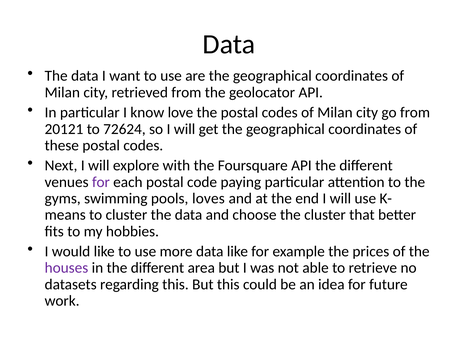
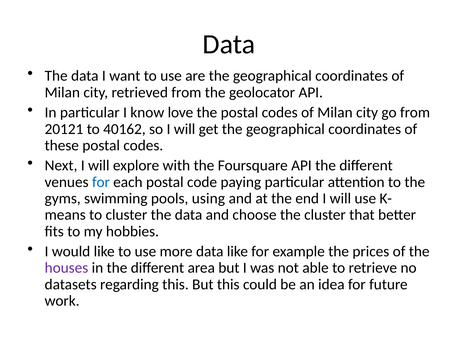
72624: 72624 -> 40162 (124, 129)
for colour: purple -> blue (101, 182)
loves: loves -> using (208, 199)
